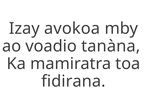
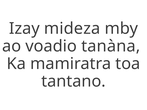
avokoa: avokoa -> mideza (72, 29)
fidirana: fidirana -> tantano (73, 81)
